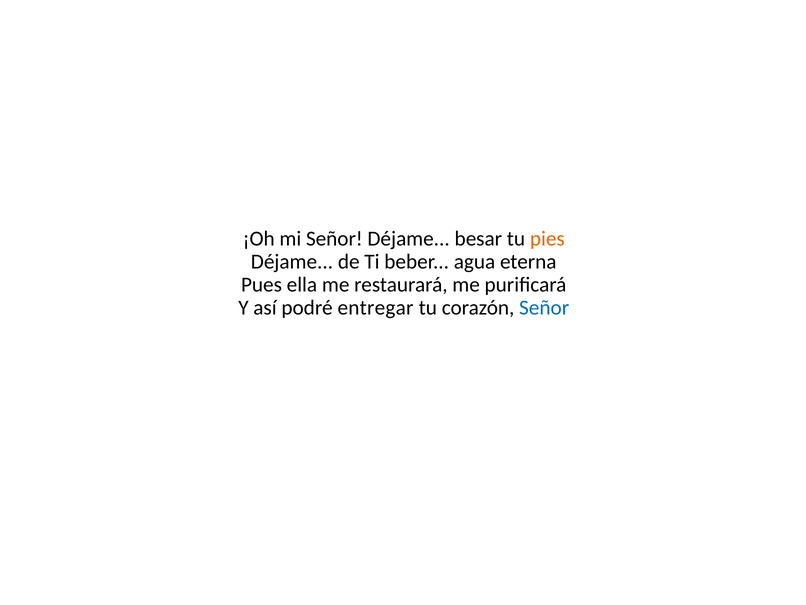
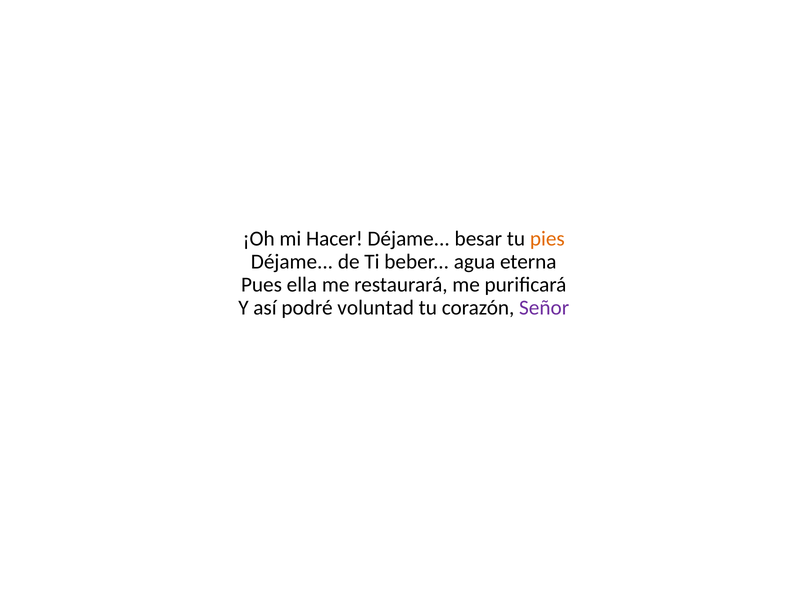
mi Señor: Señor -> Hacer (334, 238)
entregar: entregar -> voluntad (376, 307)
Señor colour: blue -> purple (544, 307)
